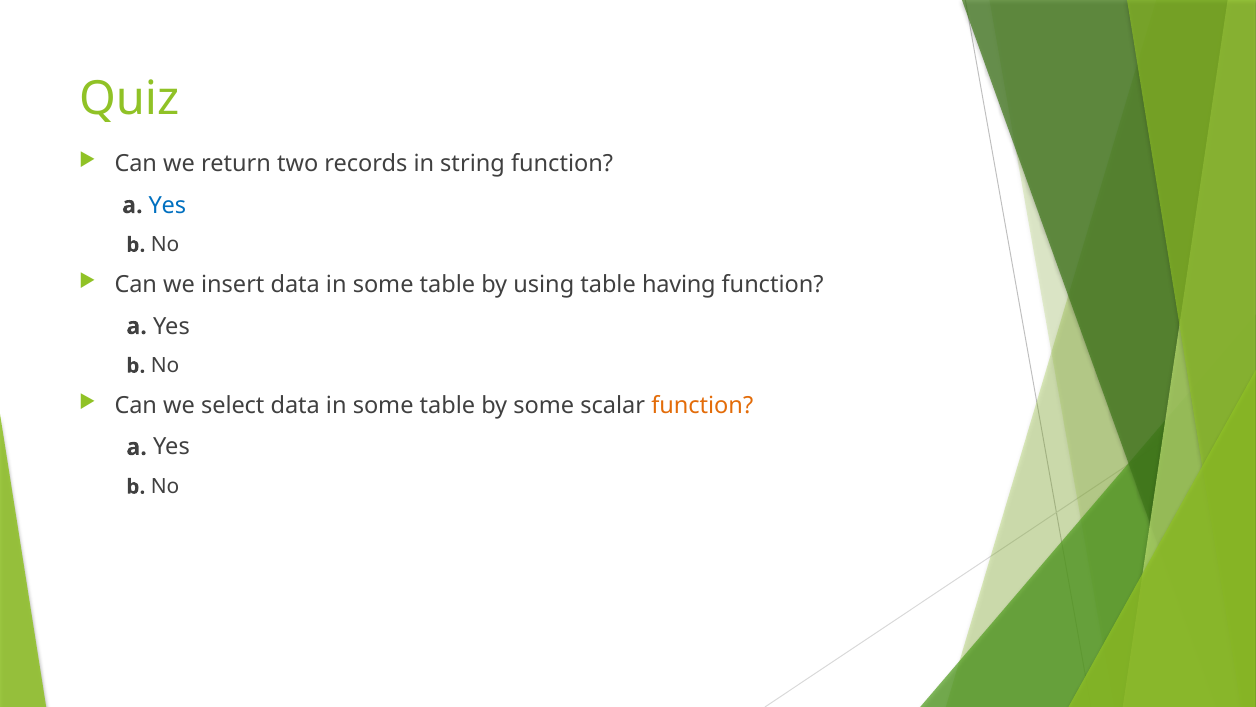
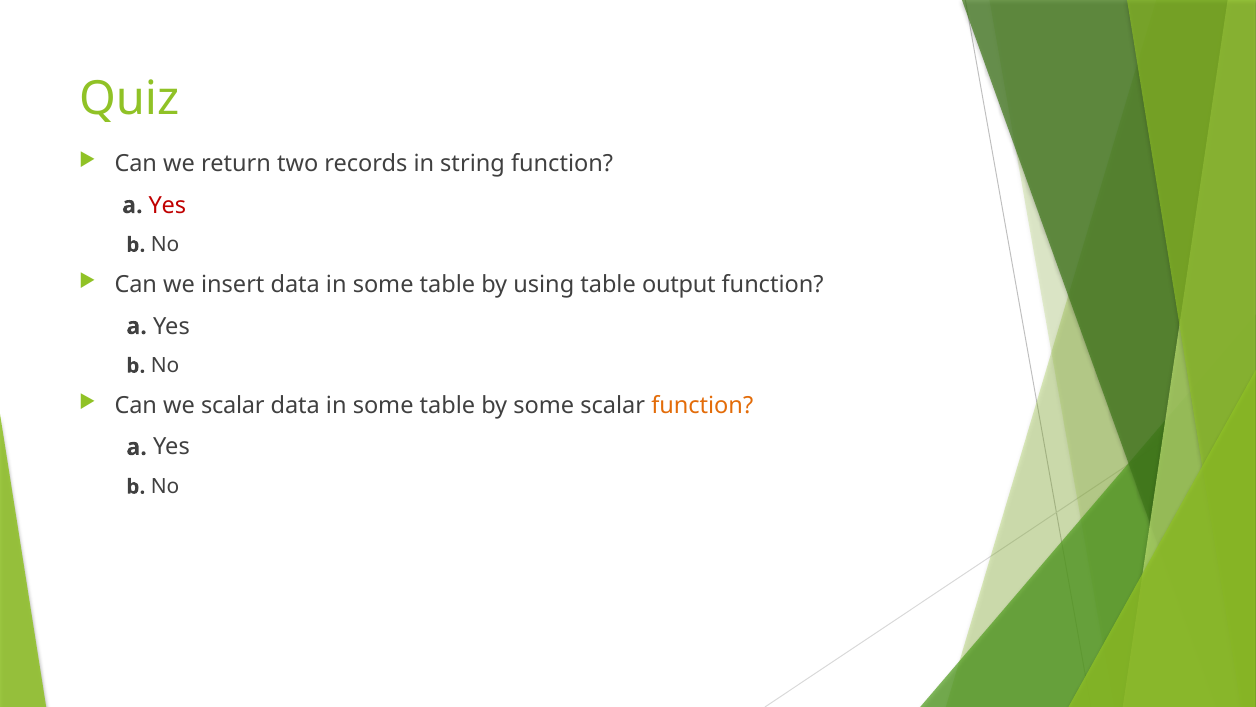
Yes colour: blue -> red (167, 205)
having: having -> output (679, 285)
we select: select -> scalar (233, 406)
